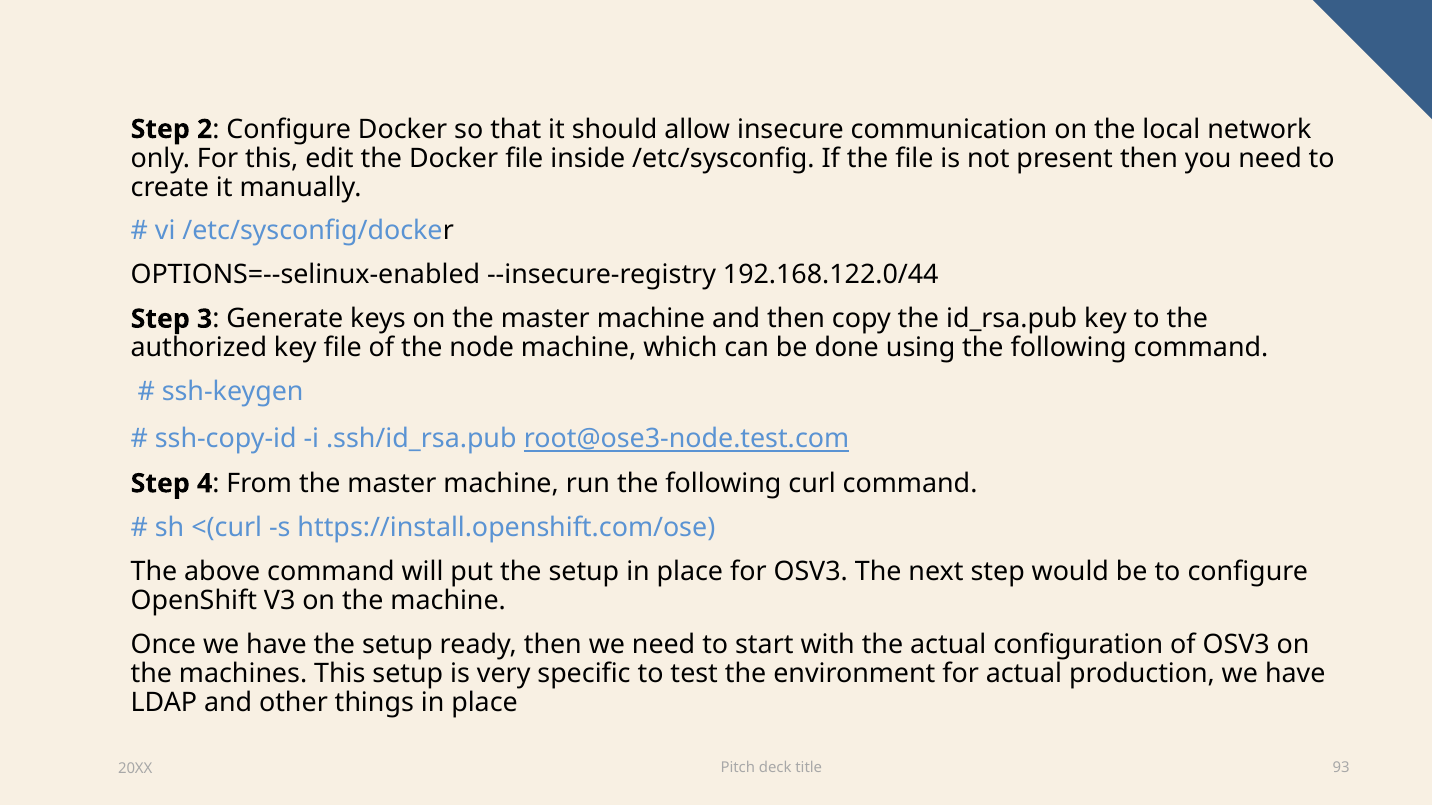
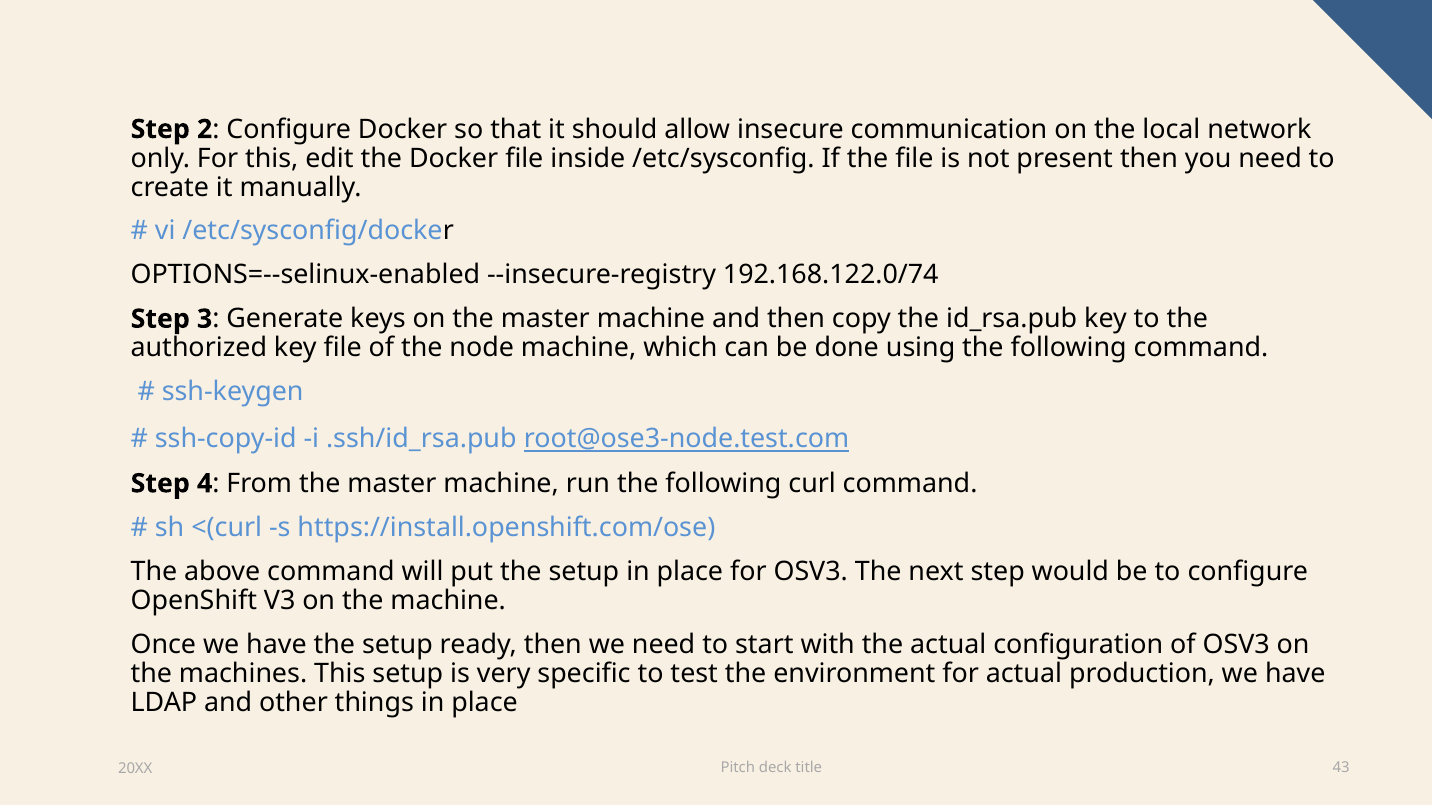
192.168.122.0/44: 192.168.122.0/44 -> 192.168.122.0/74 (831, 275)
93: 93 -> 43 (1341, 768)
